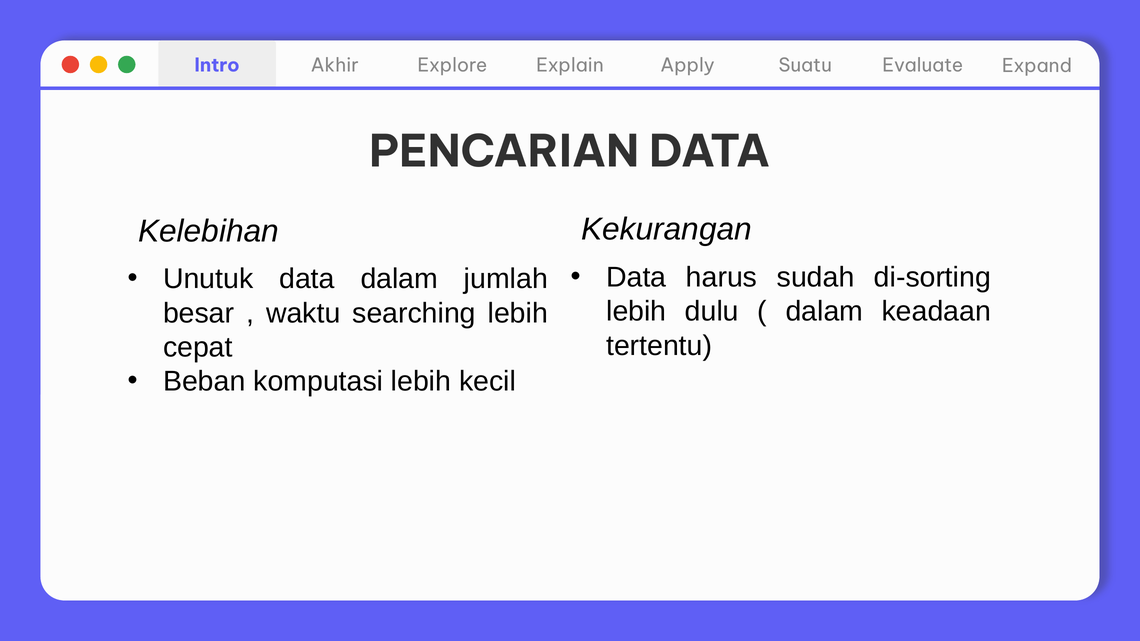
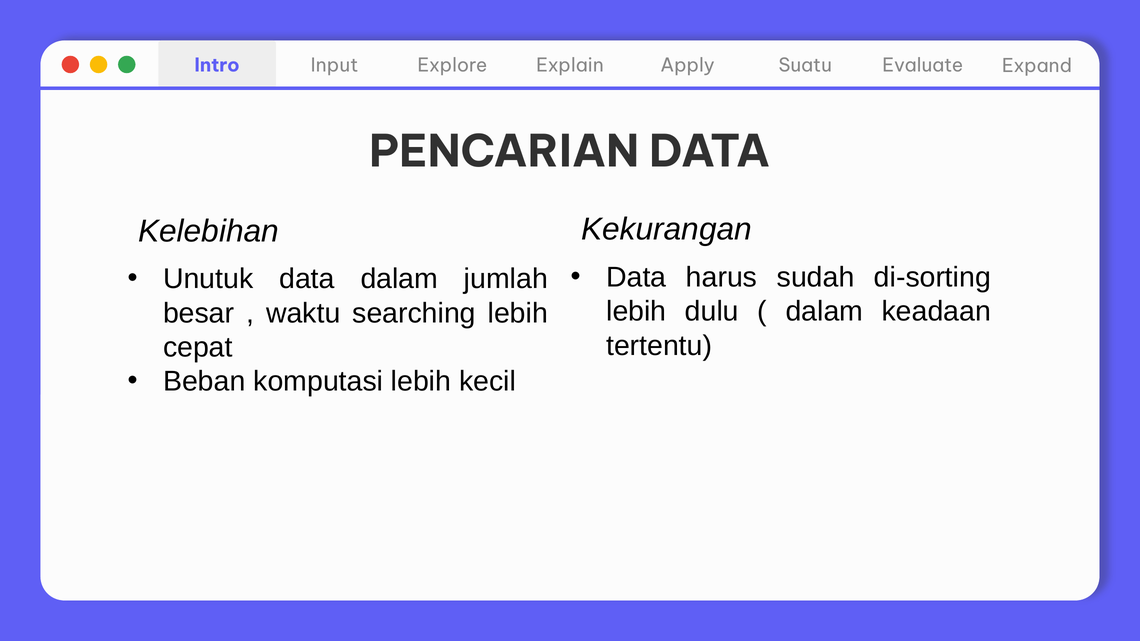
Akhir: Akhir -> Input (335, 66)
